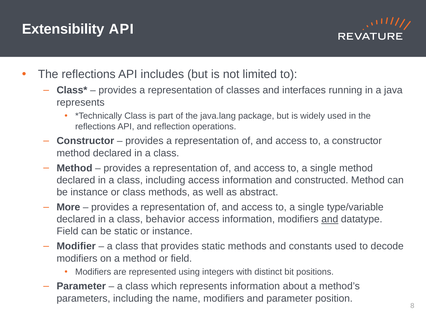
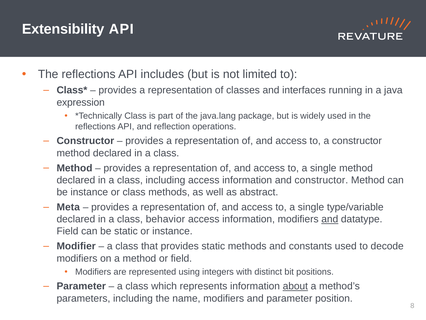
represents: represents -> expression (81, 102)
and constructed: constructed -> constructor (321, 180)
More: More -> Meta (68, 207)
about underline: none -> present (295, 286)
